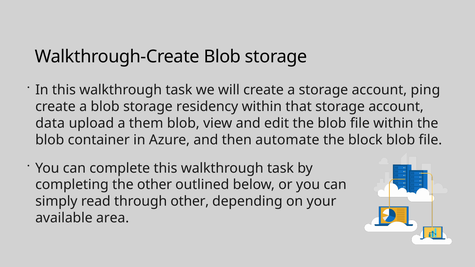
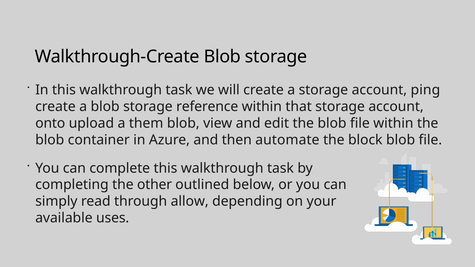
residency: residency -> reference (207, 107)
data: data -> onto (50, 123)
through other: other -> allow (190, 201)
area: area -> uses (113, 218)
